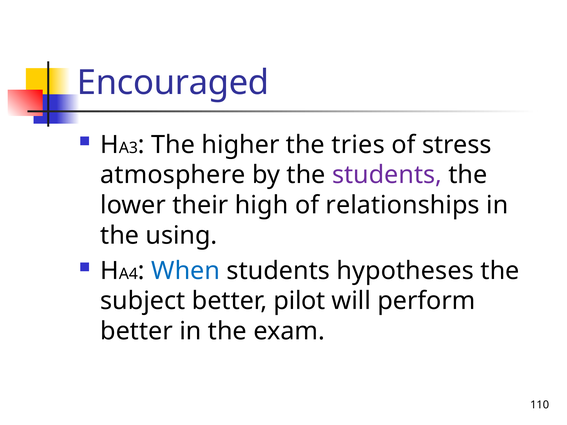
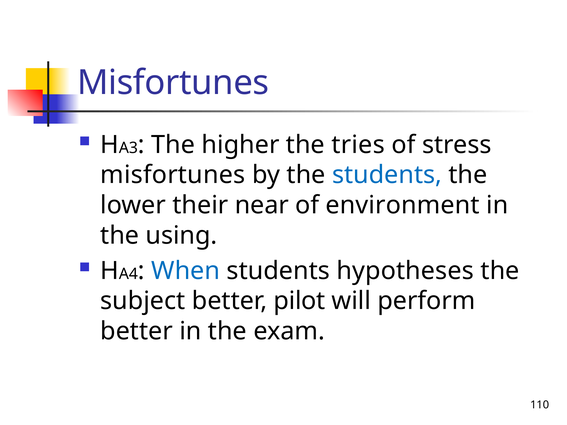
Encouraged: Encouraged -> Misfortunes (173, 83)
atmosphere: atmosphere -> misfortunes (173, 175)
students colour: purple -> blue (387, 175)
high: high -> near (262, 205)
relationships: relationships -> environment (403, 205)
